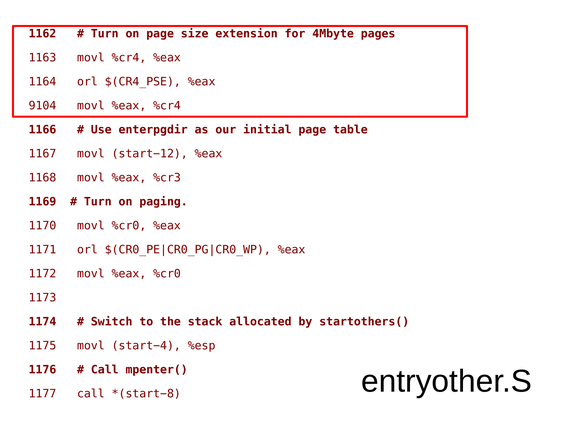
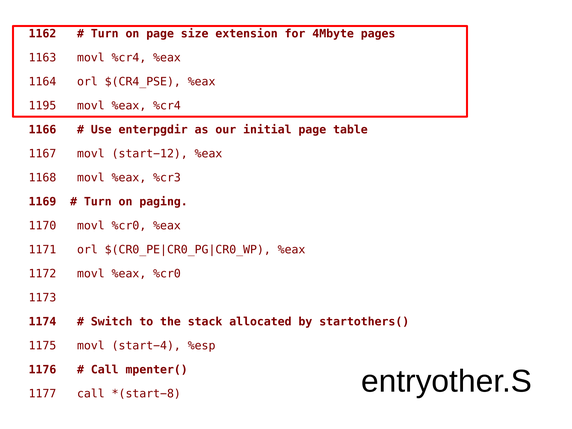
9104: 9104 -> 1195 (42, 106)
